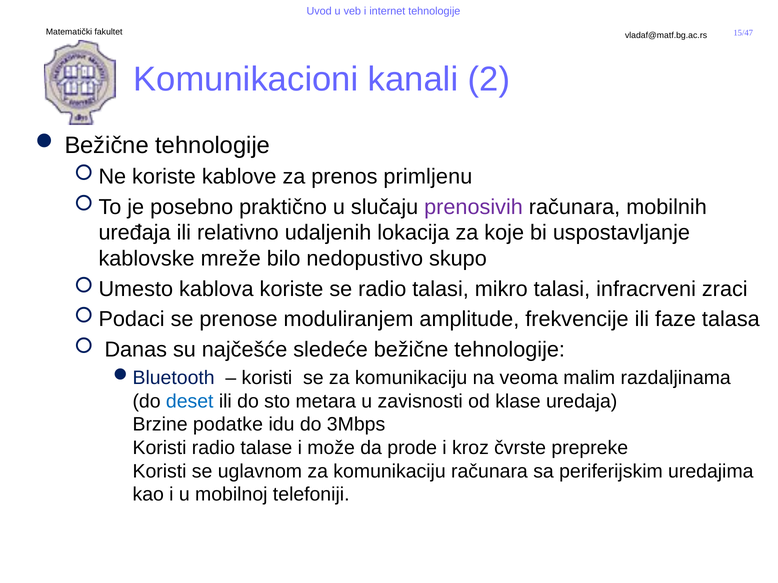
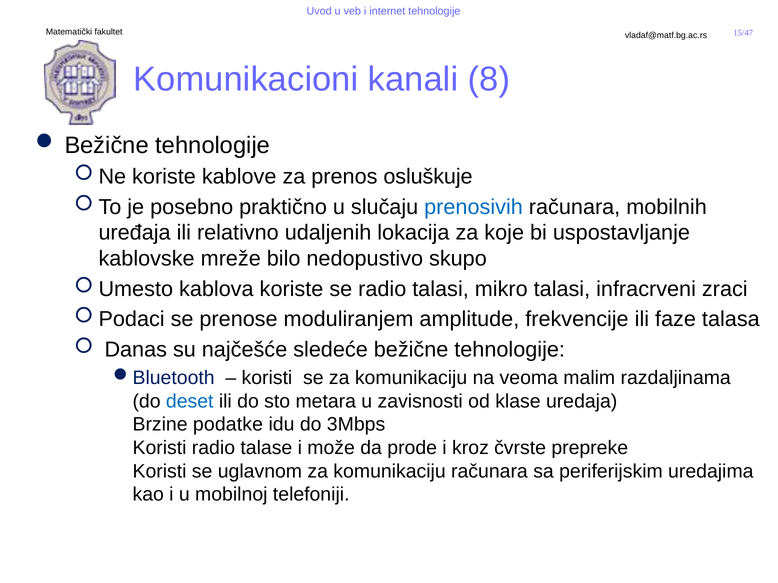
2: 2 -> 8 (489, 79)
primljenu: primljenu -> osluškuje (428, 177)
prenosivih colour: purple -> blue (474, 207)
